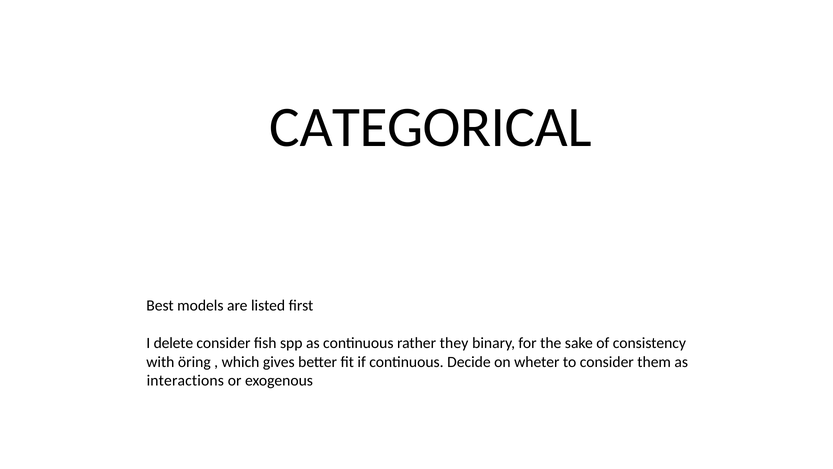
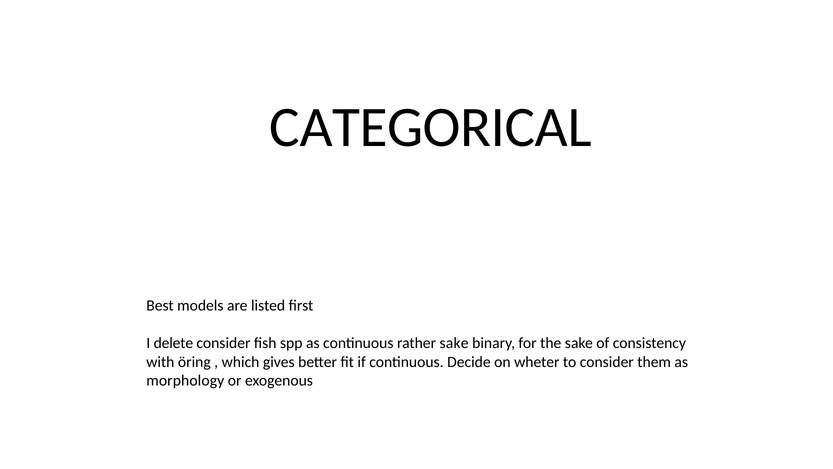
rather they: they -> sake (454, 343)
interactions: interactions -> morphology (185, 380)
